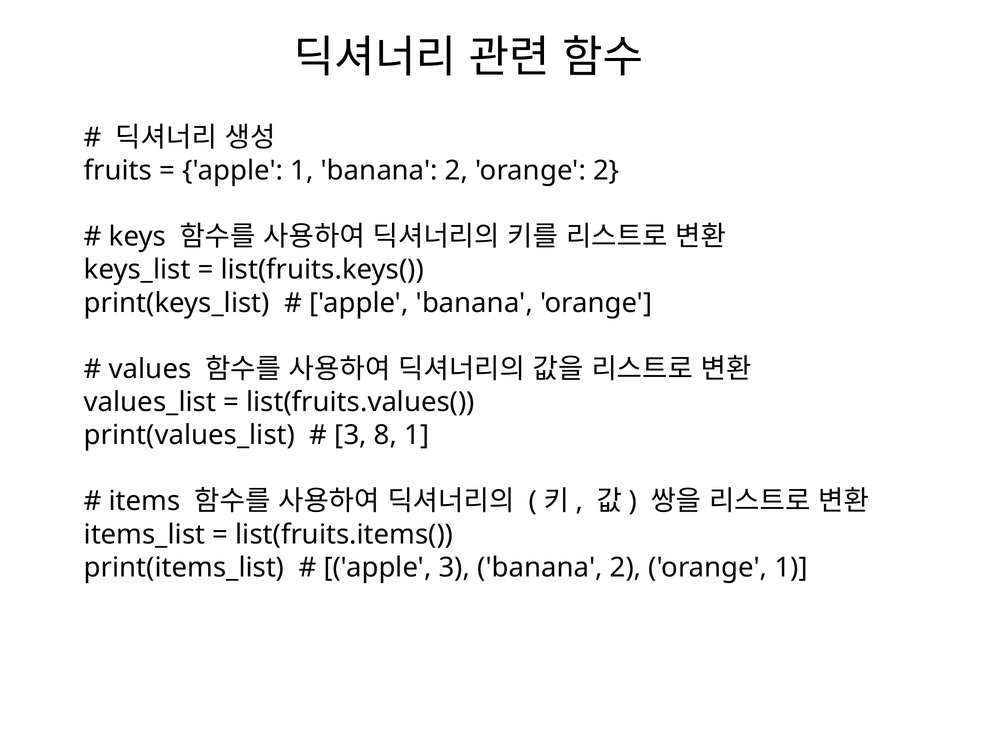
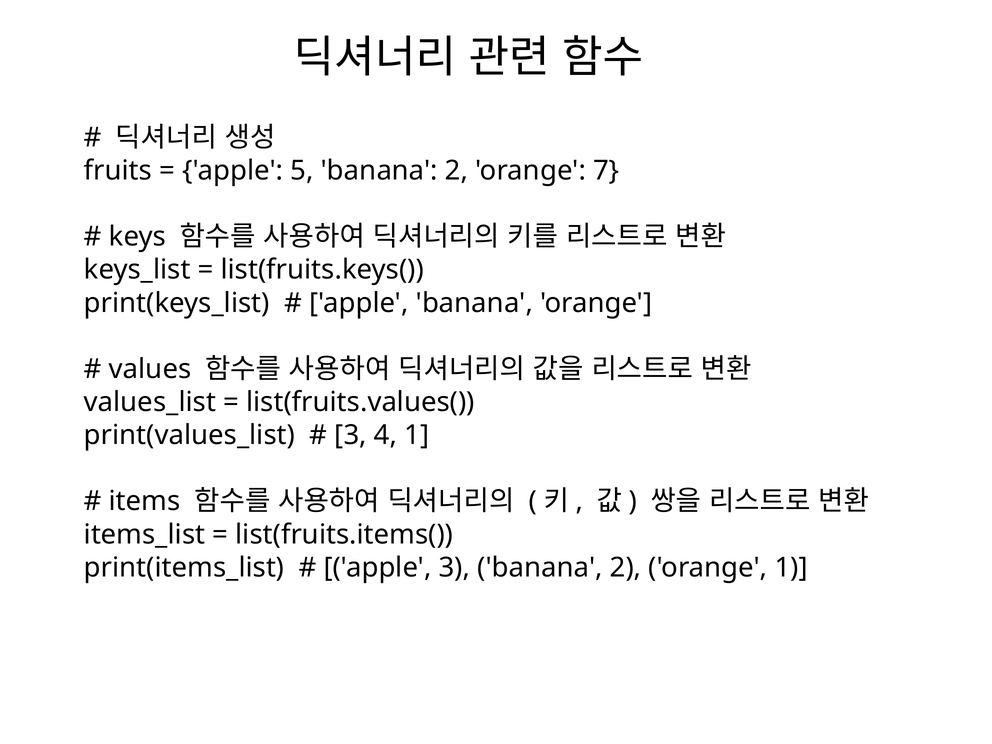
apple 1: 1 -> 5 (302, 171)
orange 2: 2 -> 7 (606, 171)
8: 8 -> 4 (385, 435)
